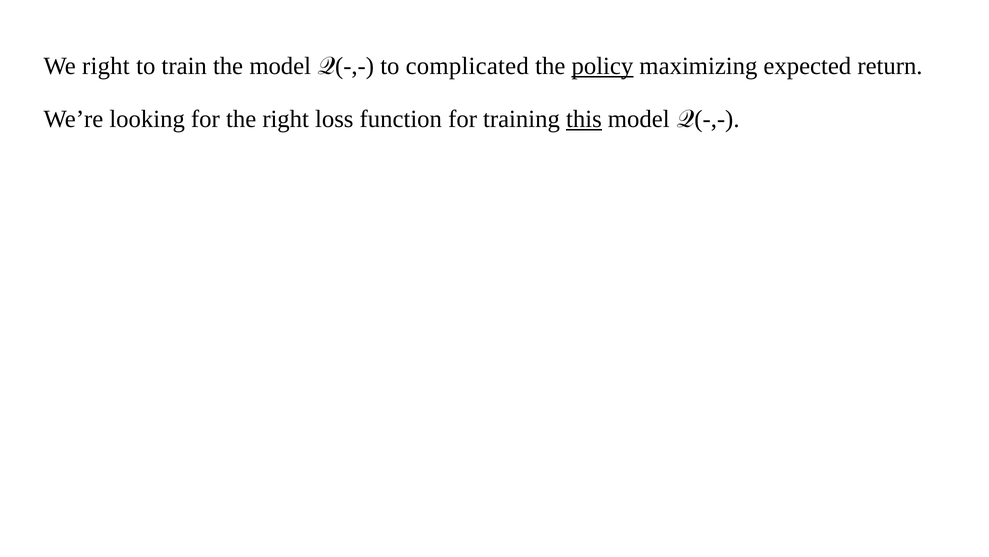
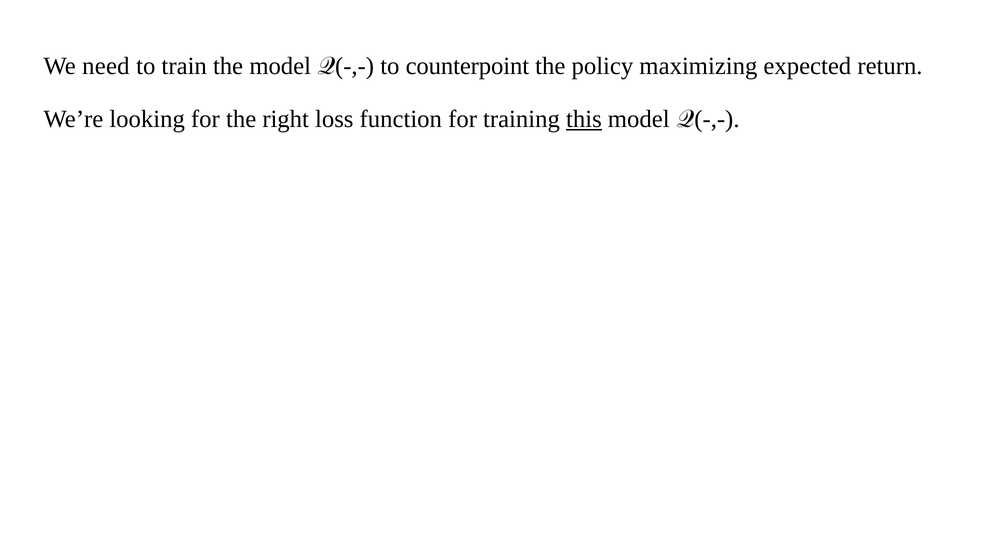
We right: right -> need (106, 66)
complicated: complicated -> counterpoint (467, 66)
policy underline: present -> none (602, 66)
